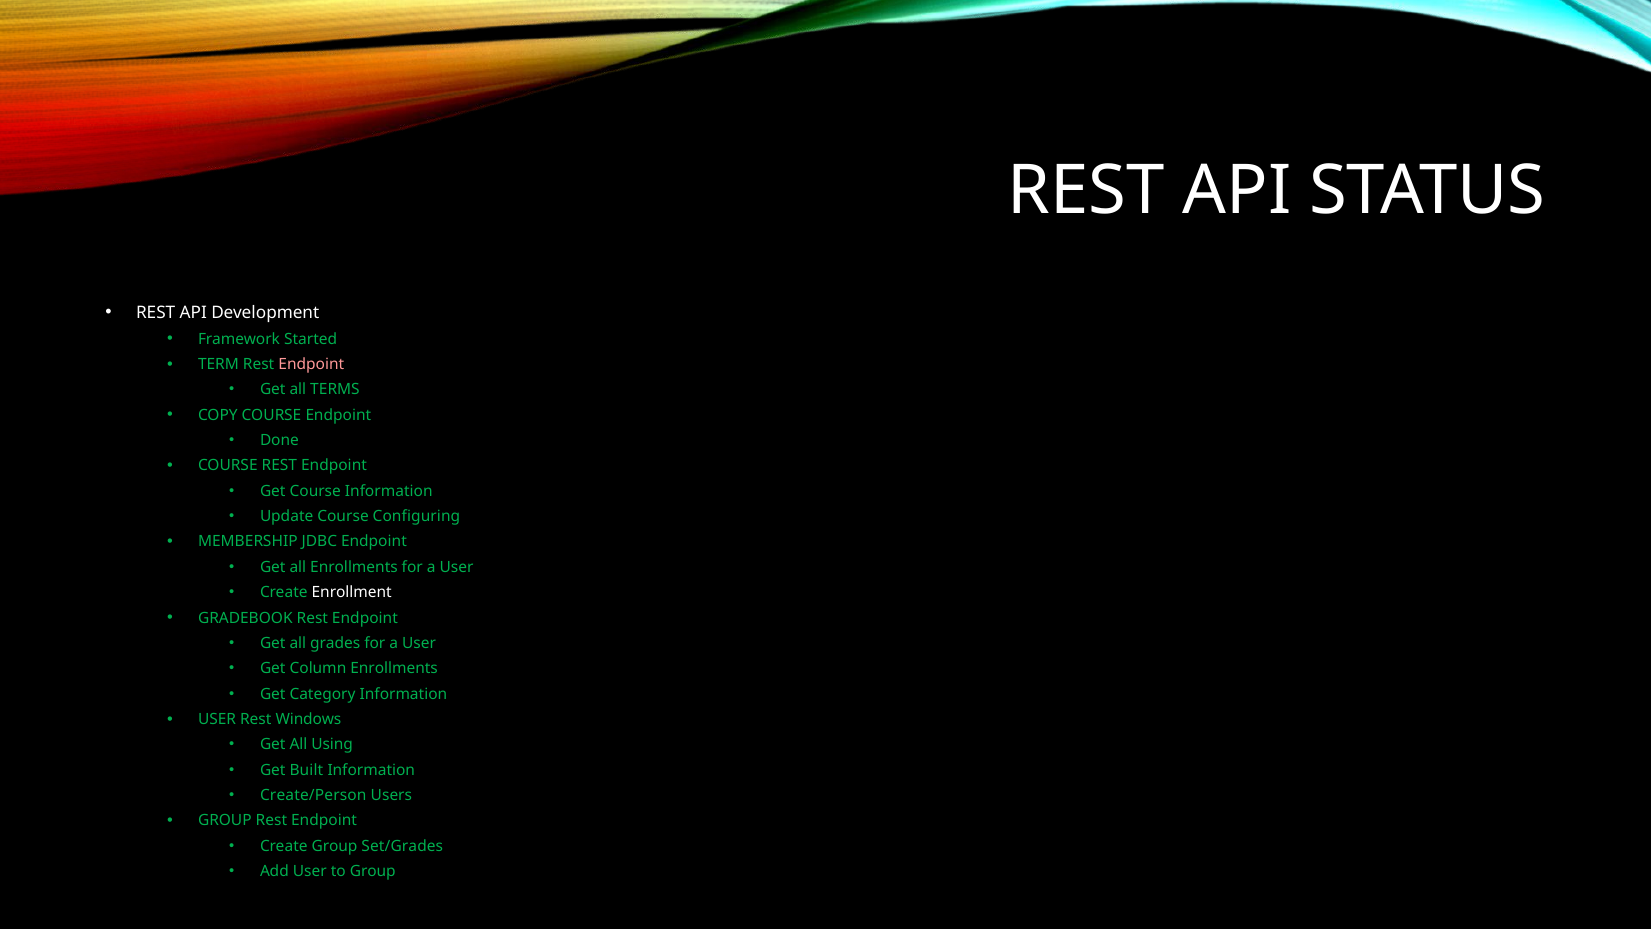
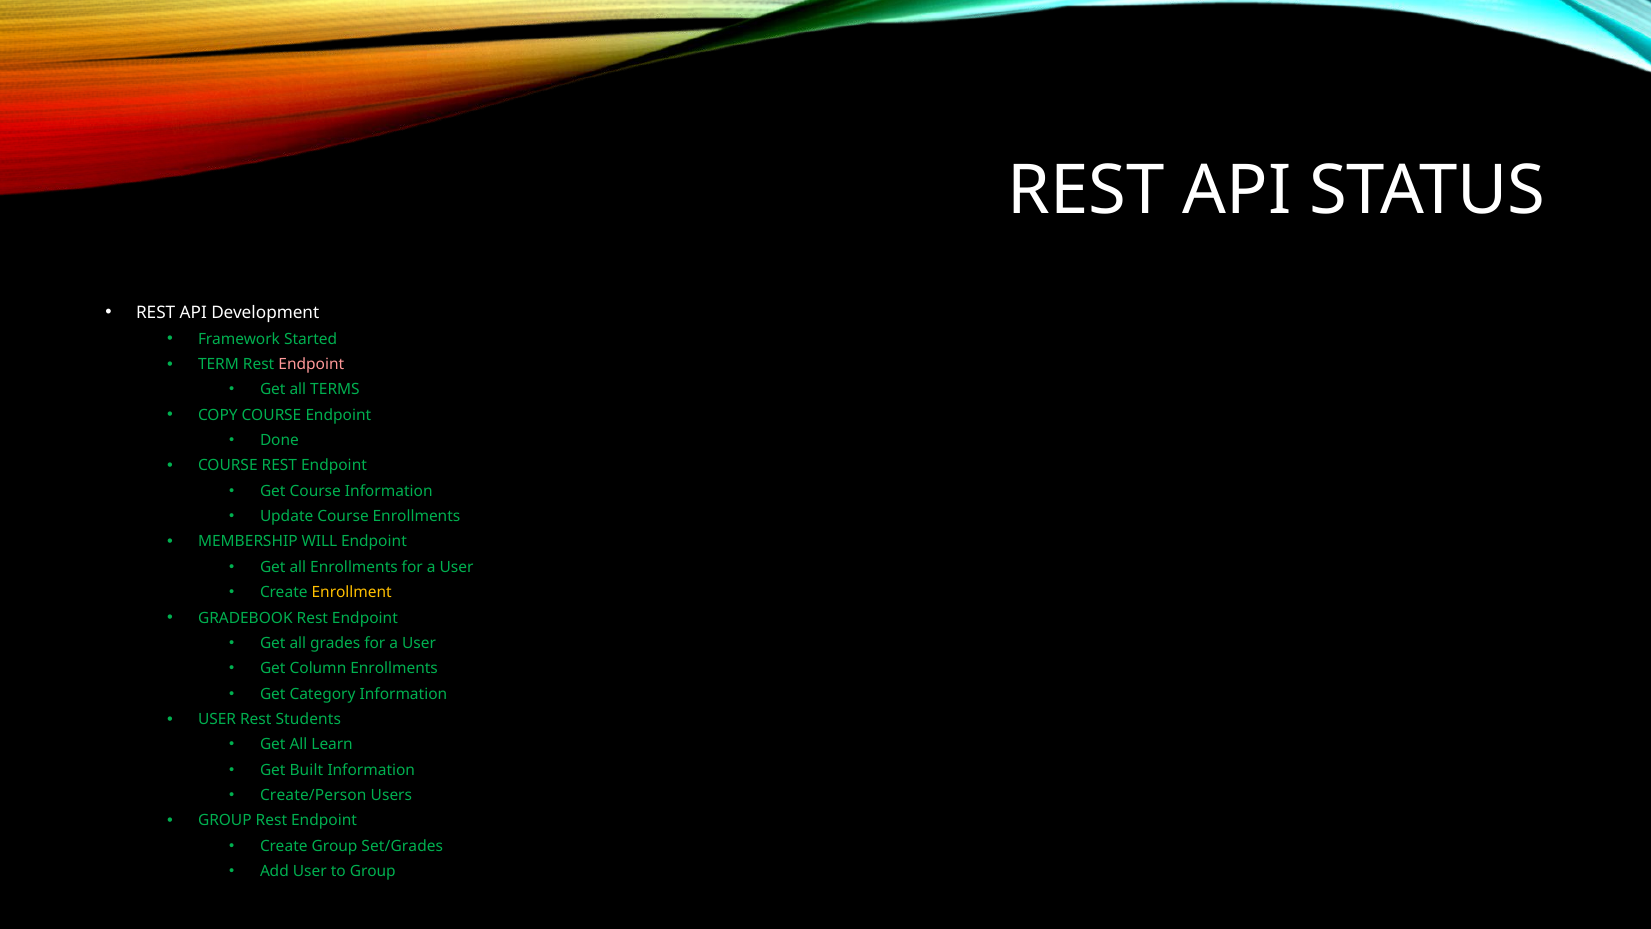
Course Configuring: Configuring -> Enrollments (416, 516)
JDBC: JDBC -> WILL (319, 542)
Enrollment colour: white -> yellow (352, 592)
Windows: Windows -> Students (308, 719)
Using: Using -> Learn (332, 744)
